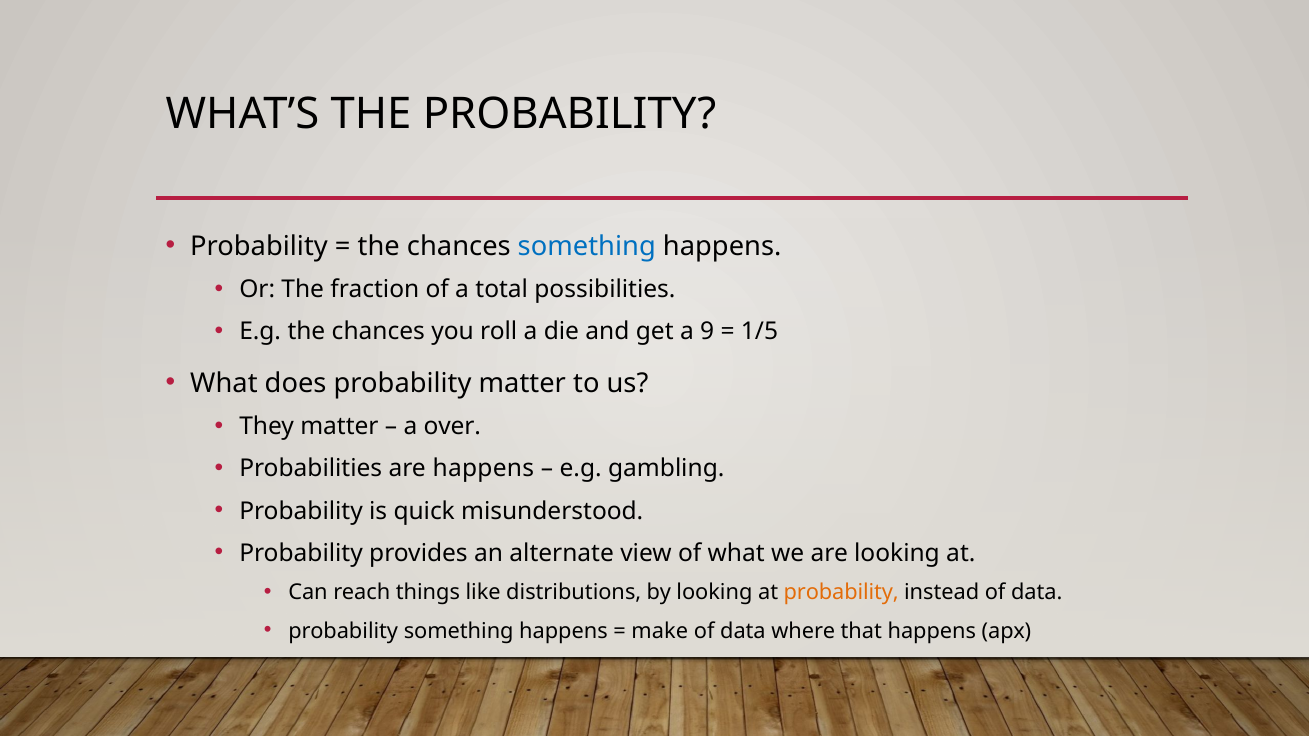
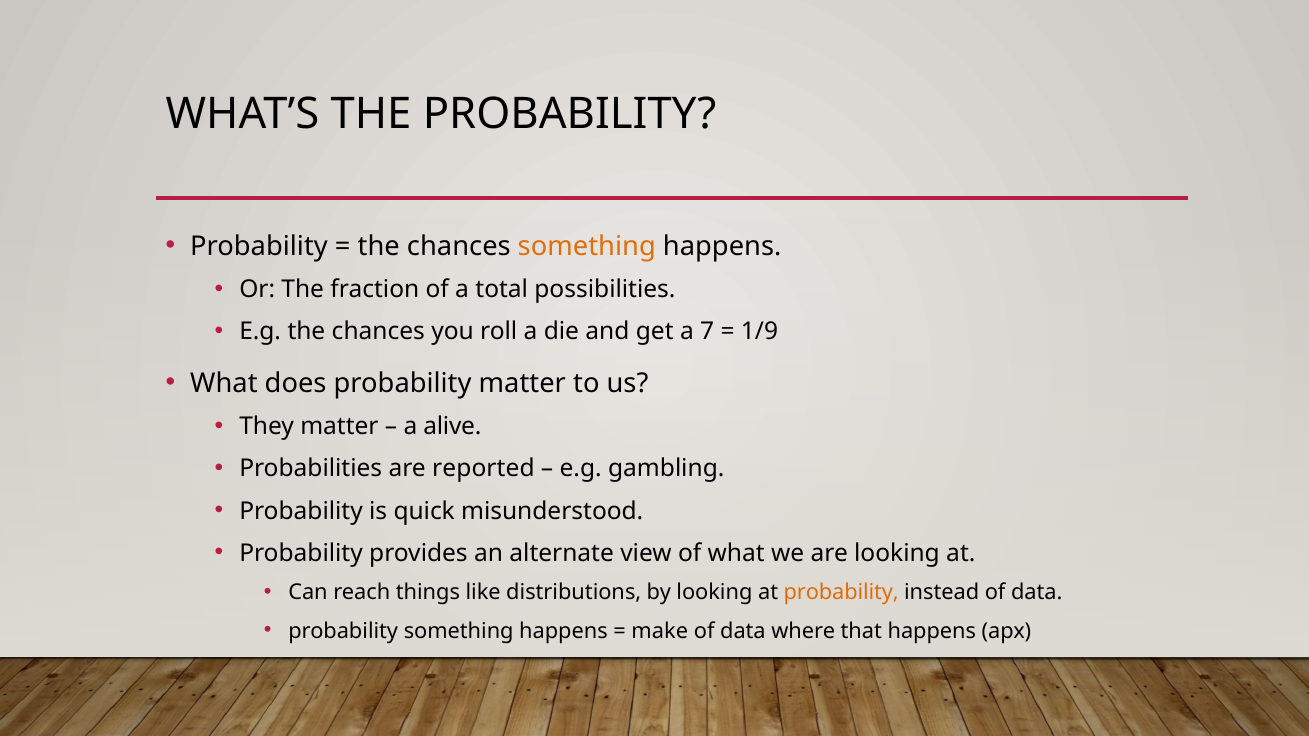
something colour: blue -> orange (587, 246)
9: 9 -> 7 (707, 332)
1/5: 1/5 -> 1/9 (760, 332)
over: over -> alive (452, 427)
are happens: happens -> reported (483, 469)
